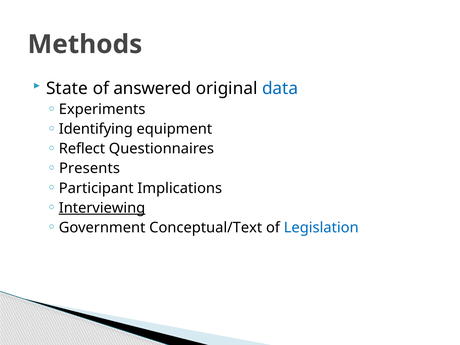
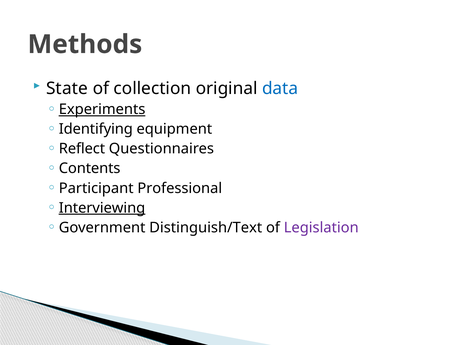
answered: answered -> collection (152, 88)
Experiments underline: none -> present (102, 109)
Presents: Presents -> Contents (90, 168)
Implications: Implications -> Professional (180, 188)
Conceptual/Text: Conceptual/Text -> Distinguish/Text (206, 228)
Legislation colour: blue -> purple (321, 228)
